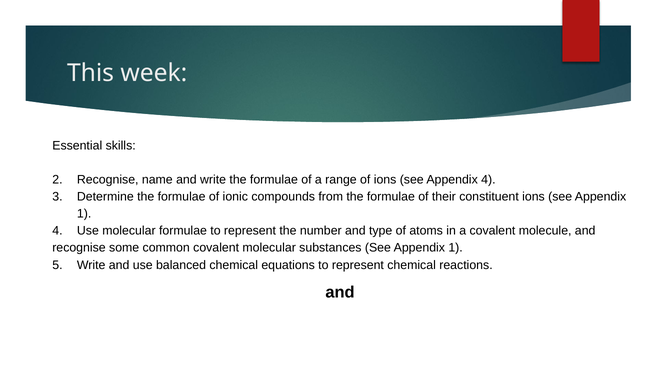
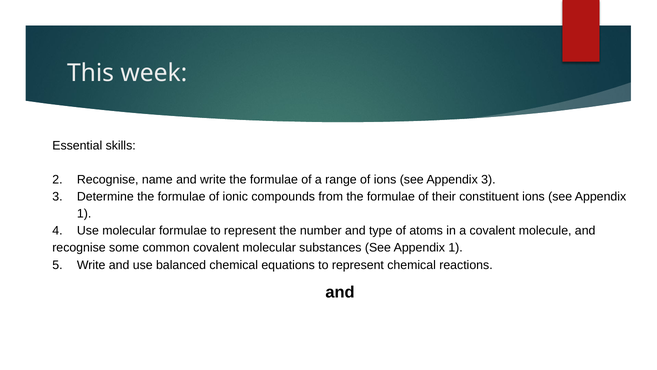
Appendix 4: 4 -> 3 (488, 180)
